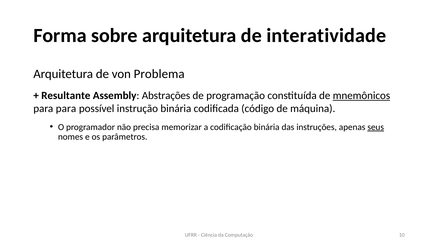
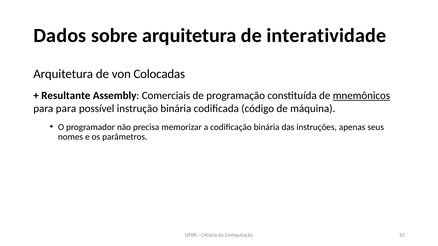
Forma: Forma -> Dados (60, 36)
Problema: Problema -> Colocadas (159, 74)
Abstrações: Abstrações -> Comerciais (166, 96)
seus underline: present -> none (376, 127)
